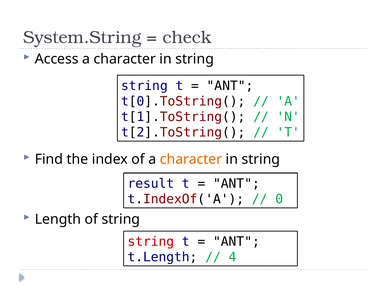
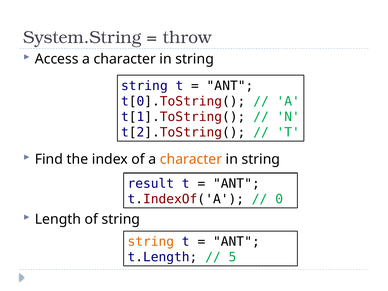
check: check -> throw (187, 37)
string colour: red -> orange (151, 242)
4: 4 -> 5 (232, 257)
